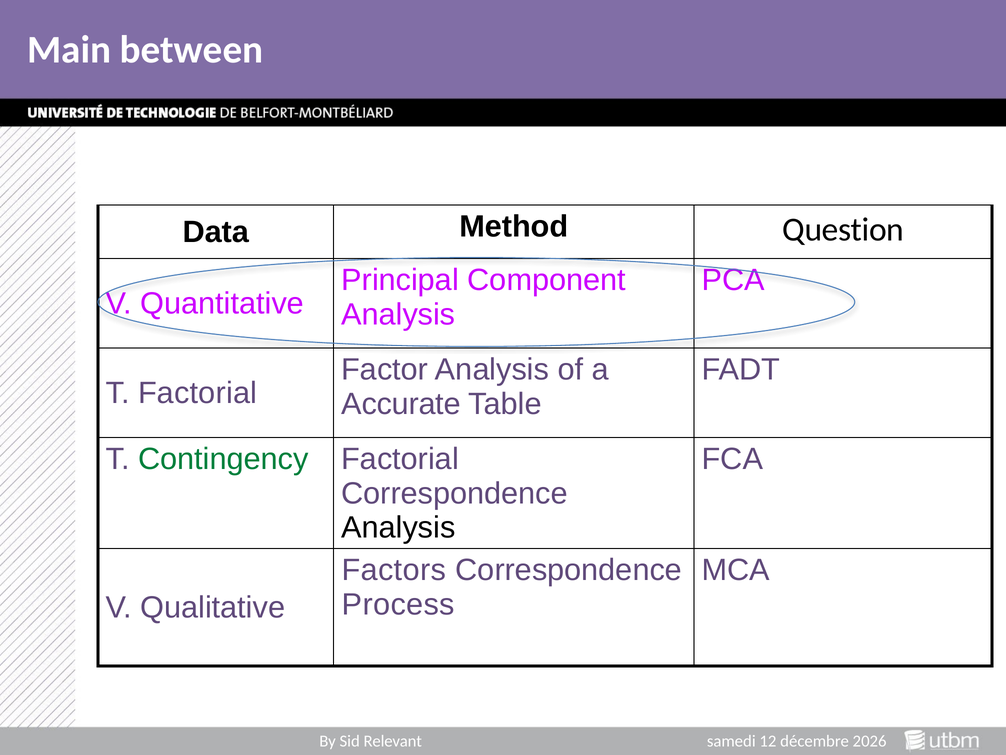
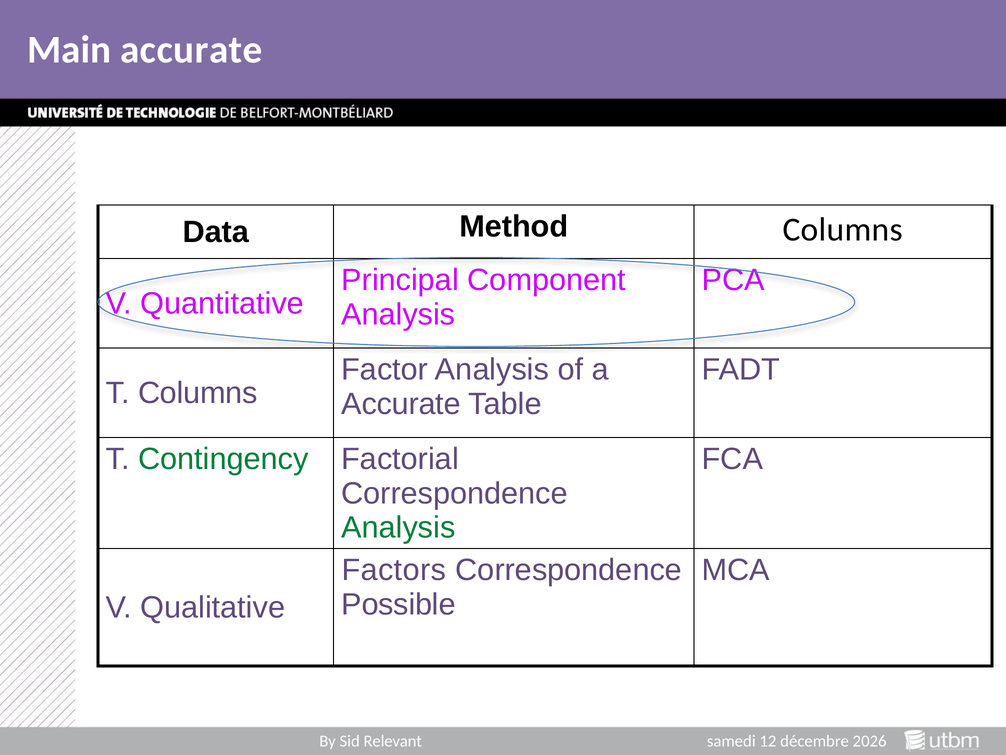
Main between: between -> accurate (191, 50)
Method Question: Question -> Columns (843, 230)
T Factorial: Factorial -> Columns (198, 393)
Analysis colour: black -> green (398, 527)
Process: Process -> Possible (398, 604)
